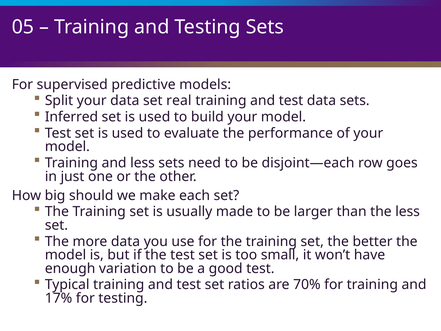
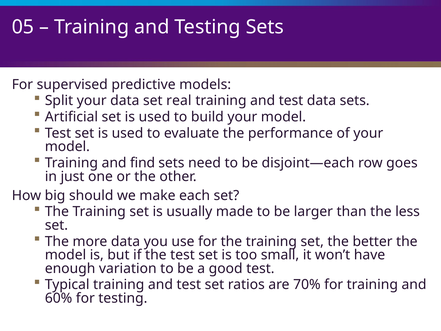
Inferred: Inferred -> Artificial (71, 117)
and less: less -> find (143, 163)
17%: 17% -> 60% (59, 298)
